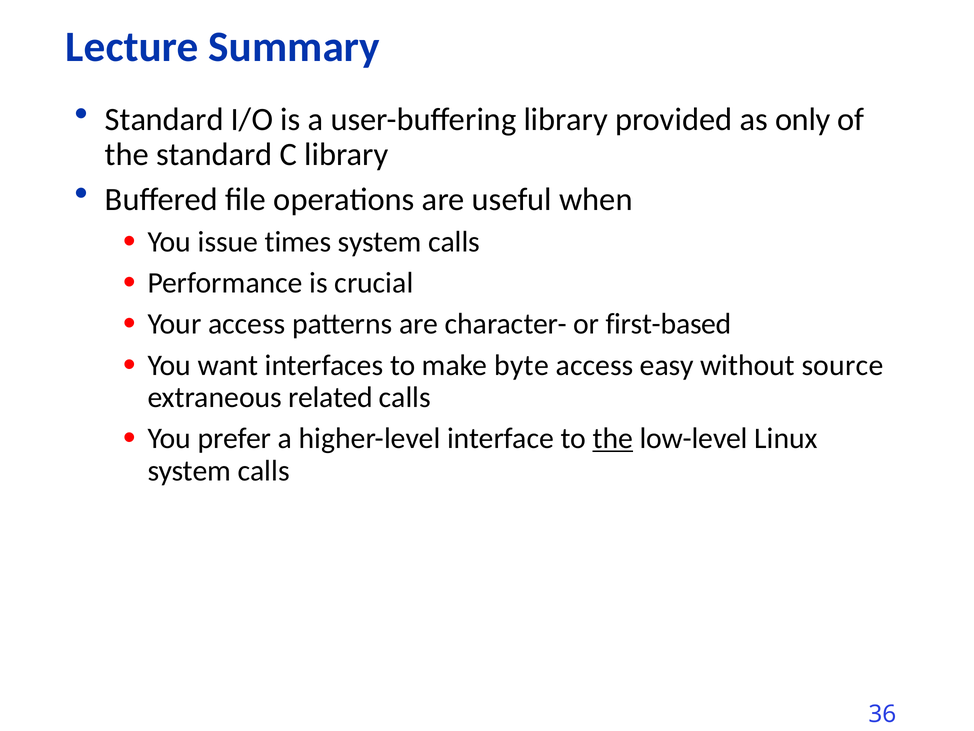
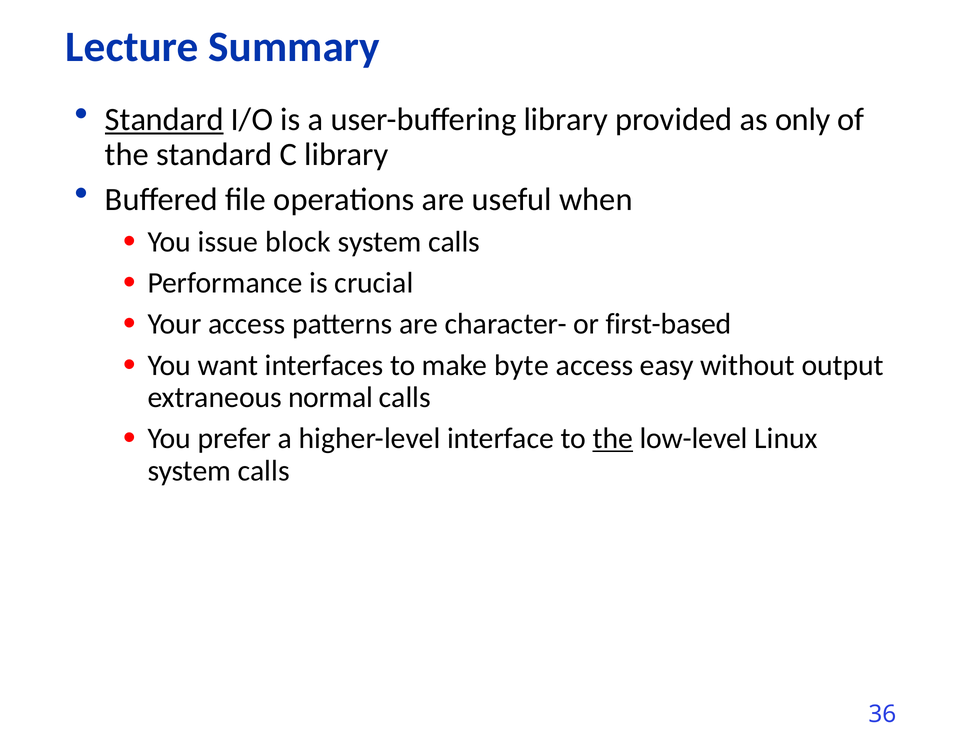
Standard underline: none -> present (164, 119)
times: times -> block (298, 242)
source: source -> output (843, 365)
related: related -> normal (331, 397)
